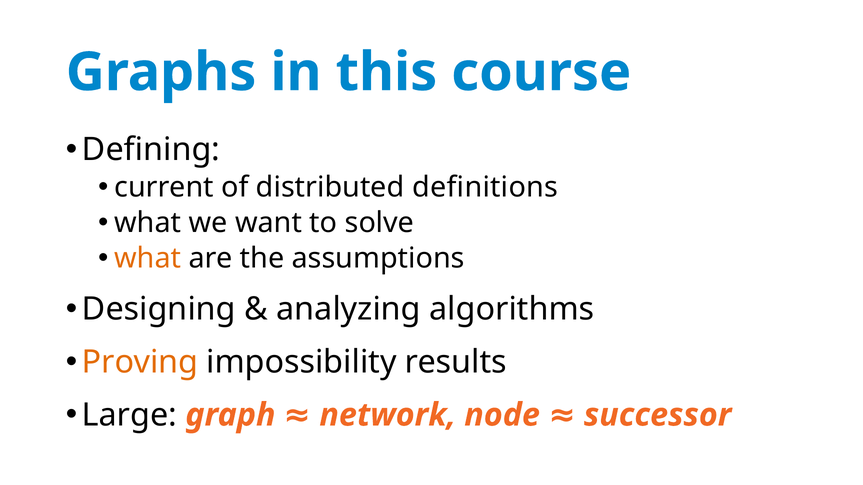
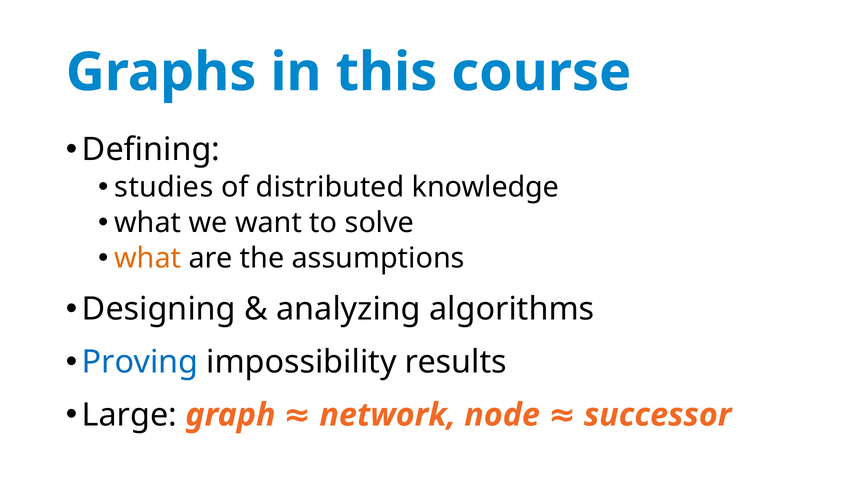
current: current -> studies (164, 187)
definitions: definitions -> knowledge (485, 187)
Proving colour: orange -> blue (140, 362)
